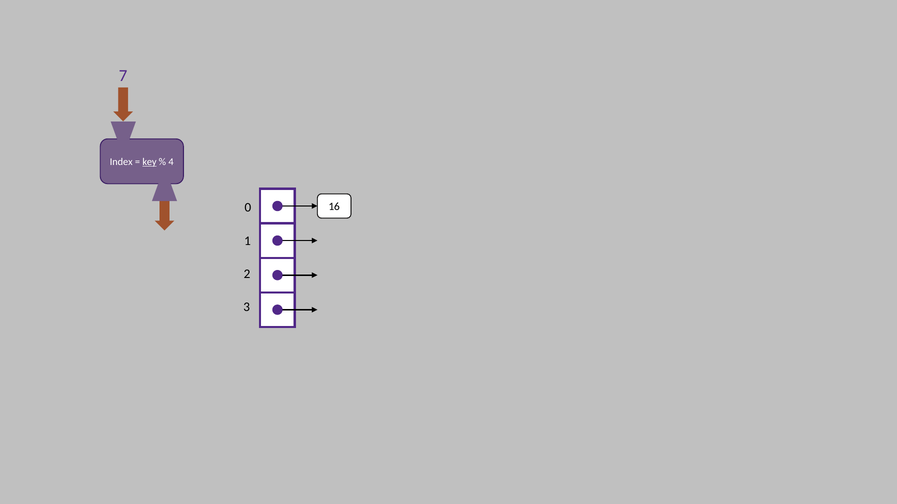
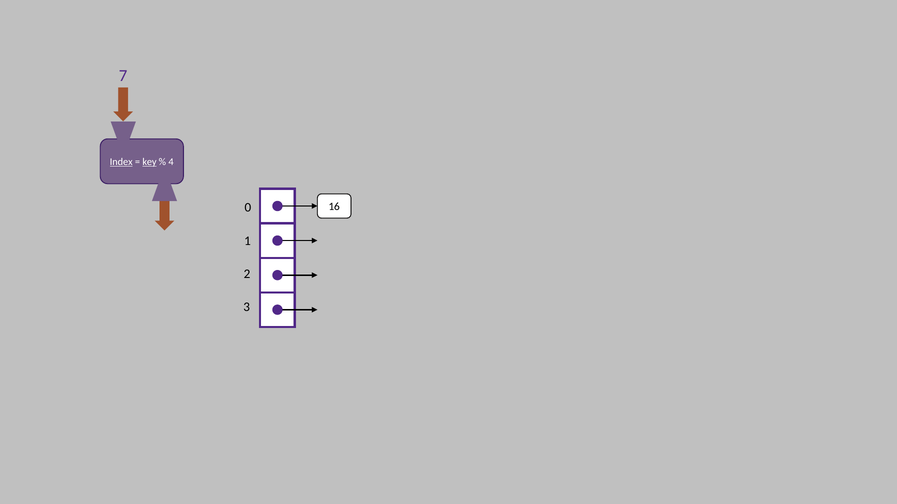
Index underline: none -> present (121, 162)
